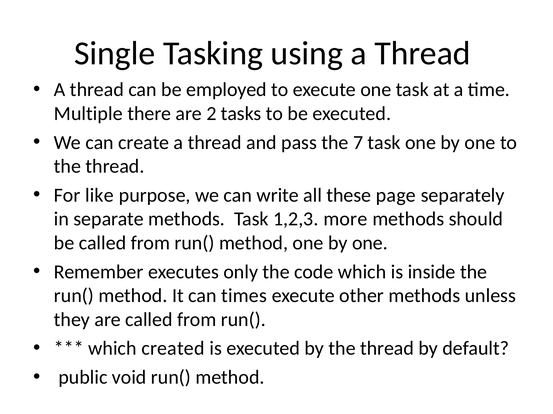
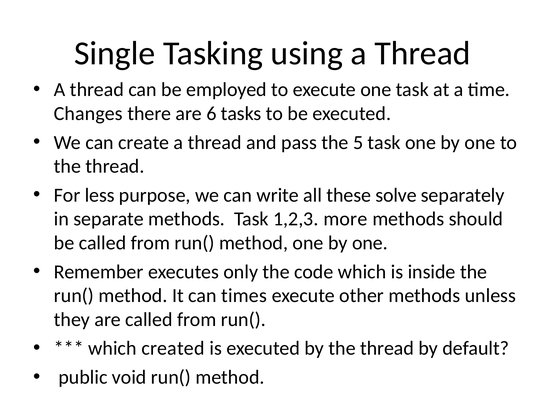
Multiple: Multiple -> Changes (88, 114)
2: 2 -> 6 (211, 114)
7: 7 -> 5 (358, 143)
like: like -> less (100, 196)
page: page -> solve (396, 196)
